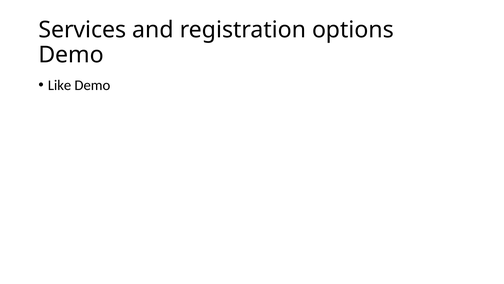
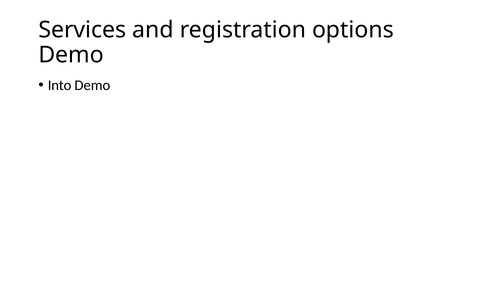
Like: Like -> Into (60, 85)
